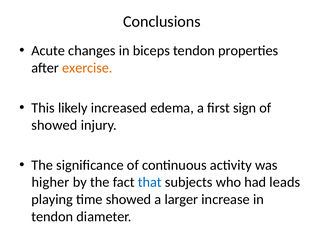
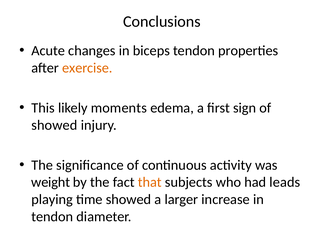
increased: increased -> moments (119, 108)
higher: higher -> weight (51, 183)
that colour: blue -> orange (150, 183)
